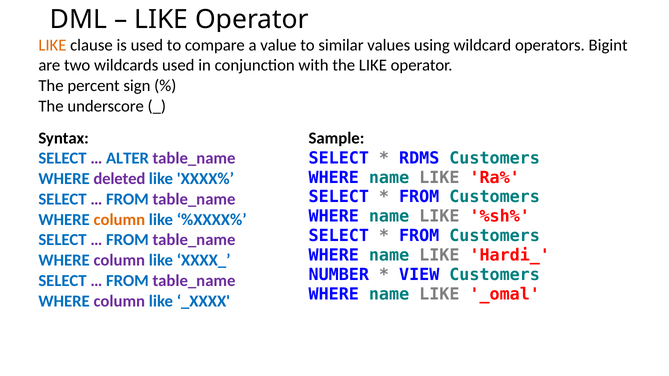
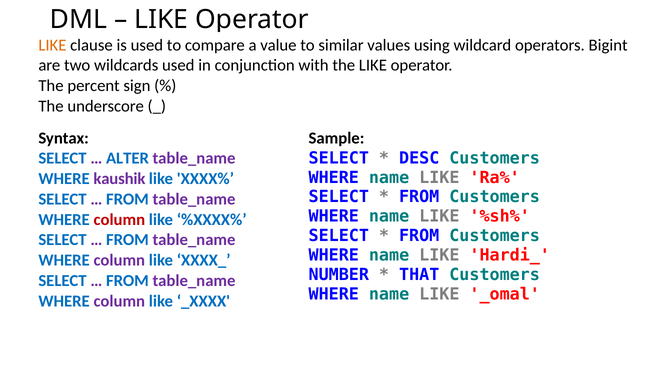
RDMS: RDMS -> DESC (419, 158)
deleted: deleted -> kaushik (119, 179)
column colour: orange -> red (119, 220)
VIEW: VIEW -> THAT (419, 275)
